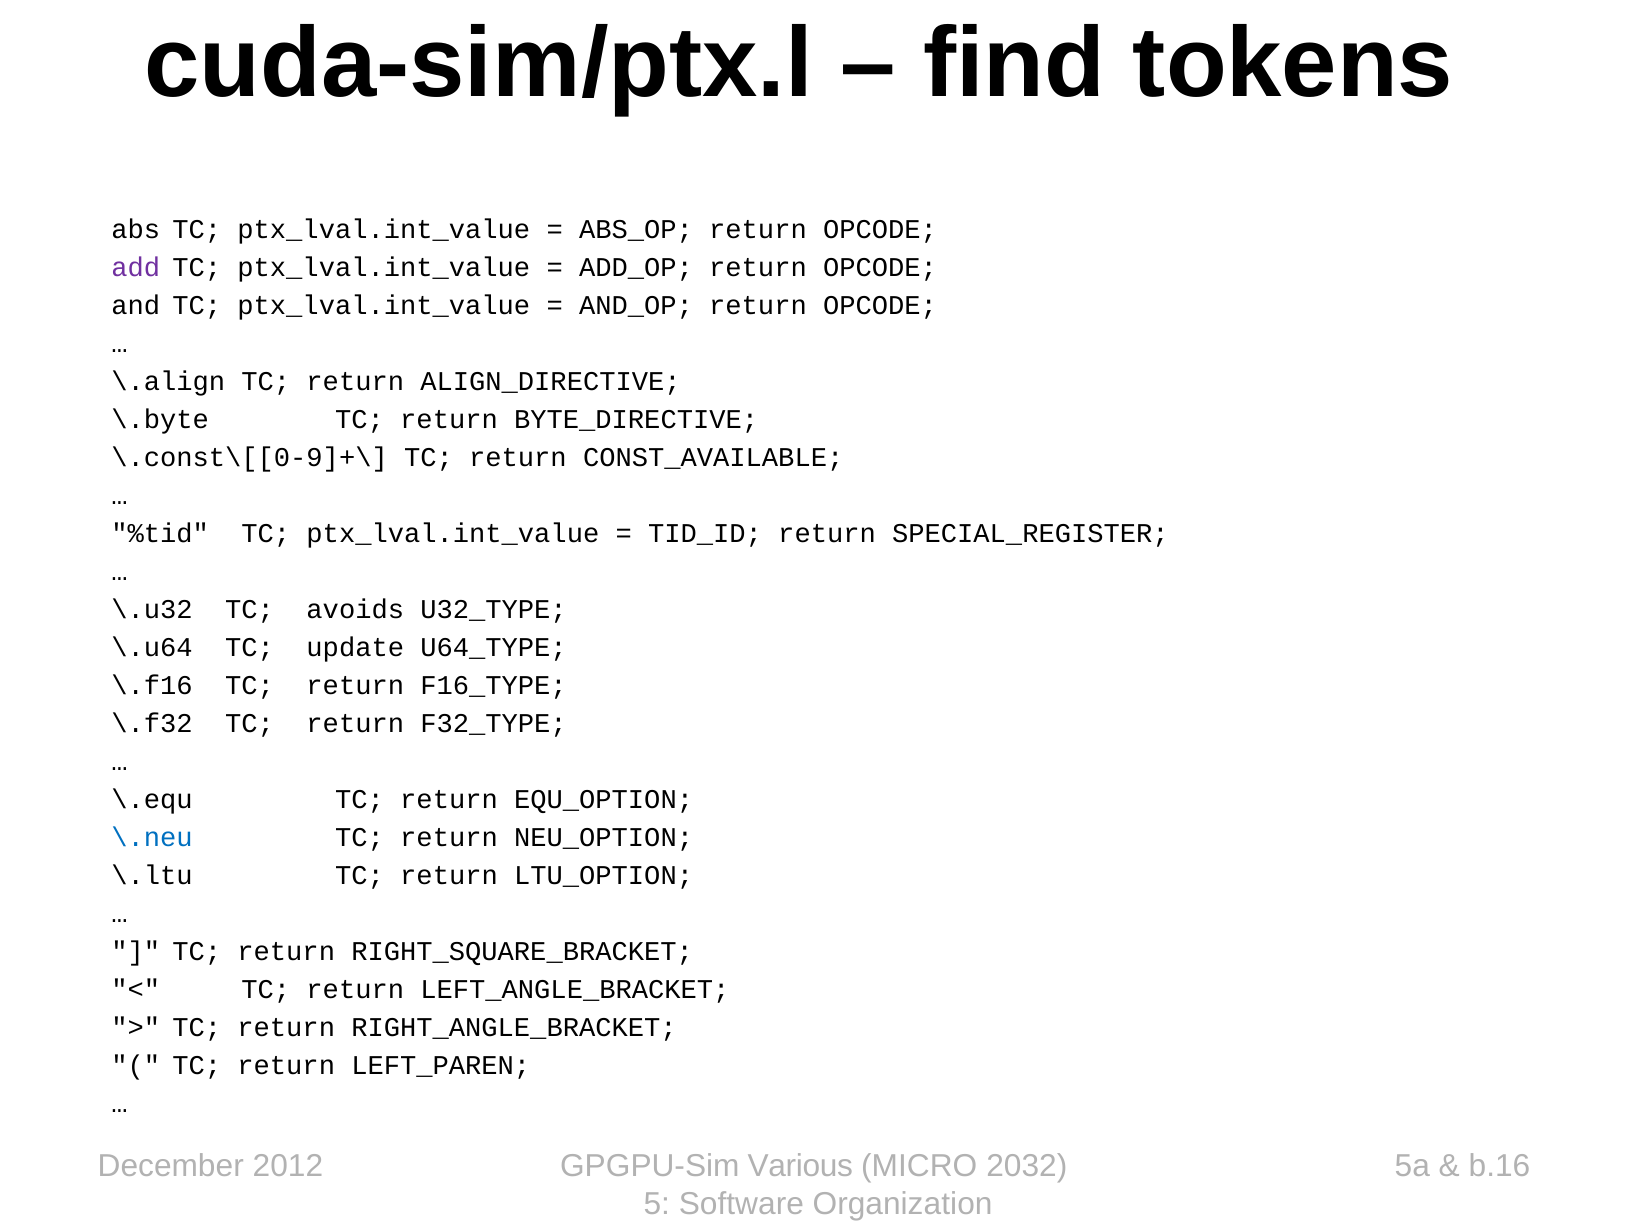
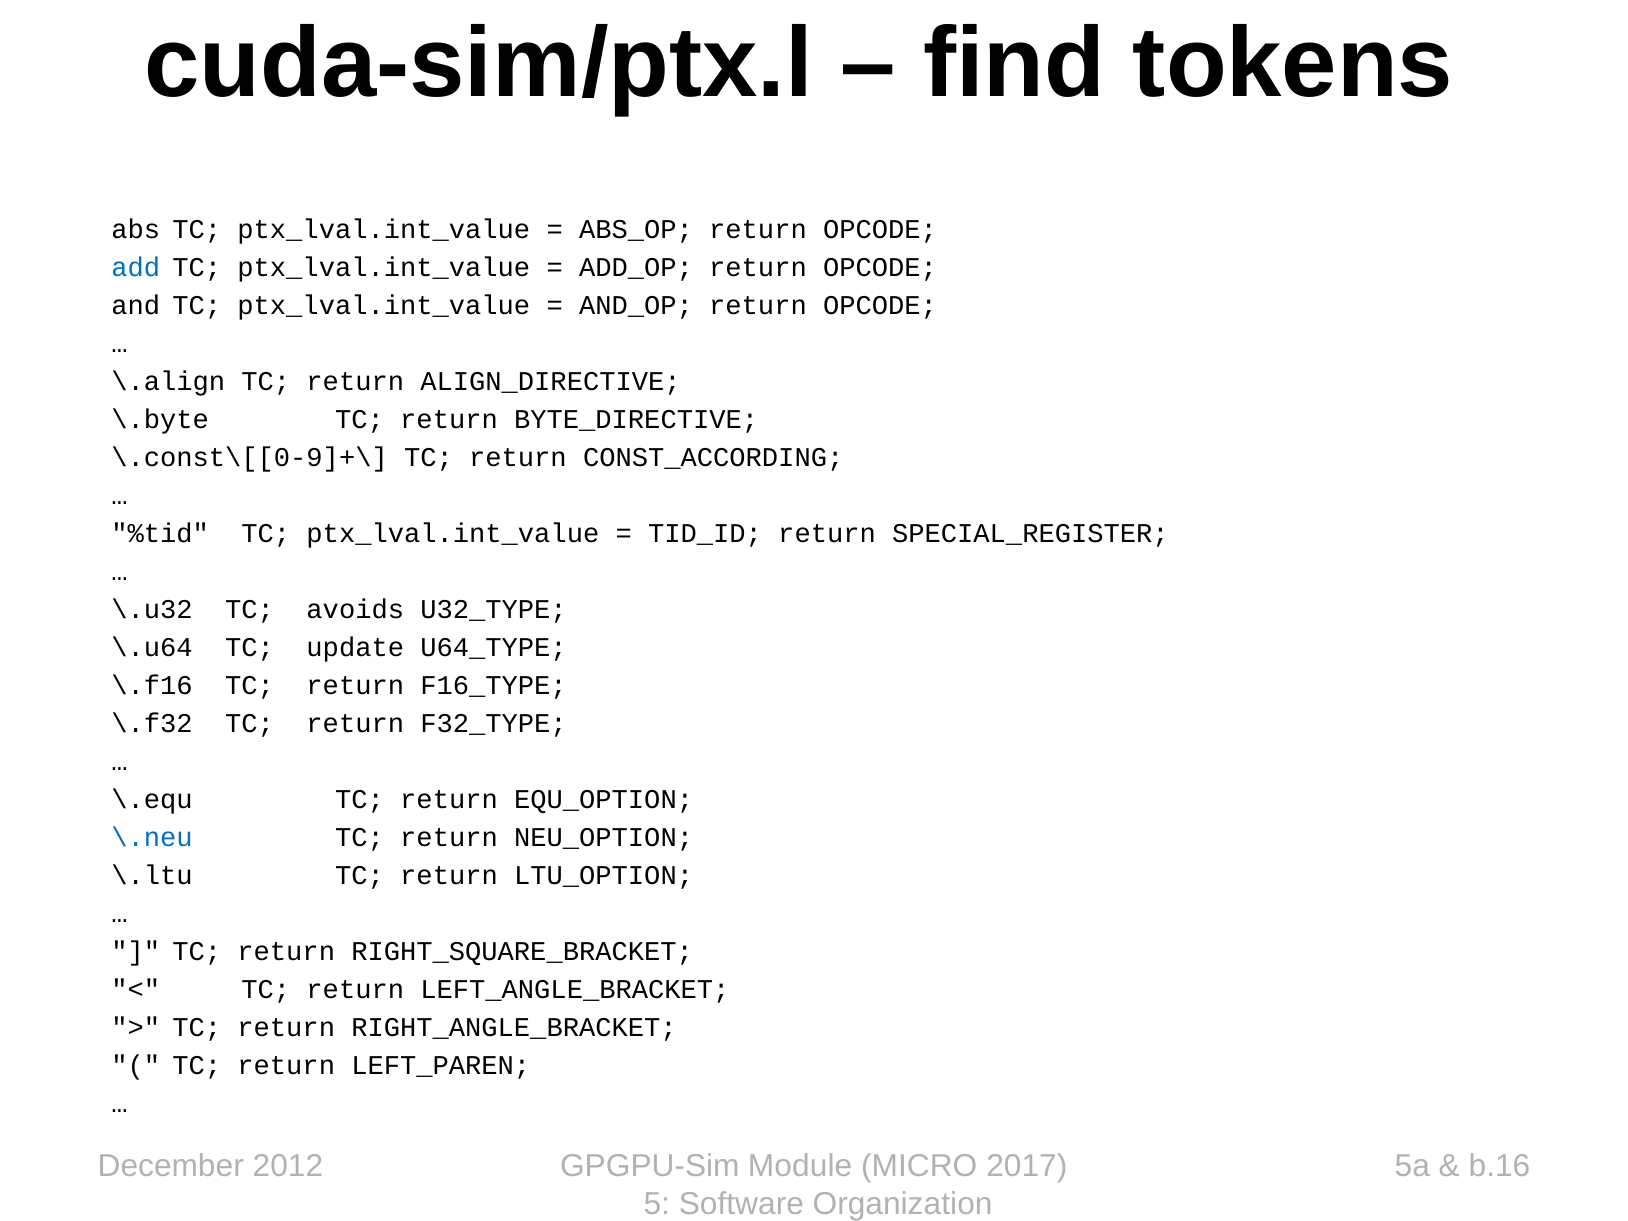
add colour: purple -> blue (136, 268)
CONST_AVAILABLE: CONST_AVAILABLE -> CONST_ACCORDING (713, 458)
Various: Various -> Module (800, 1166)
2032: 2032 -> 2017 (1027, 1166)
